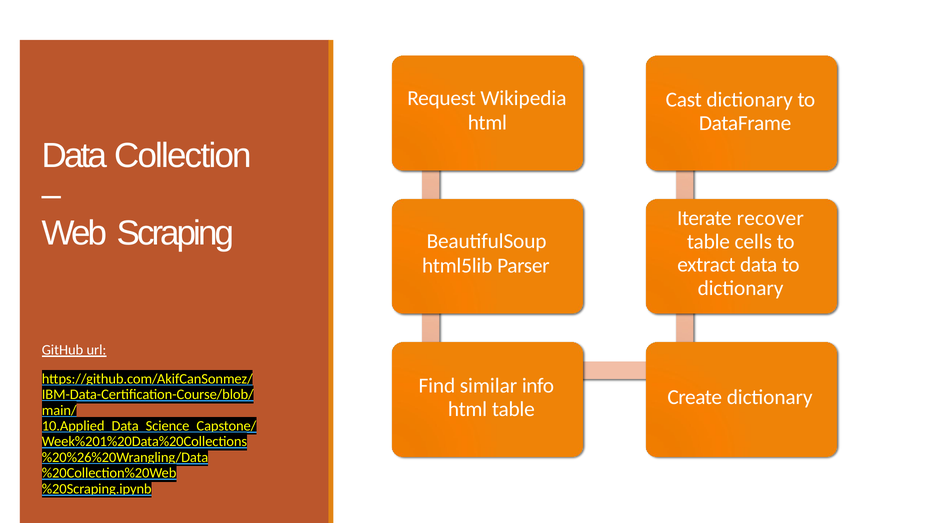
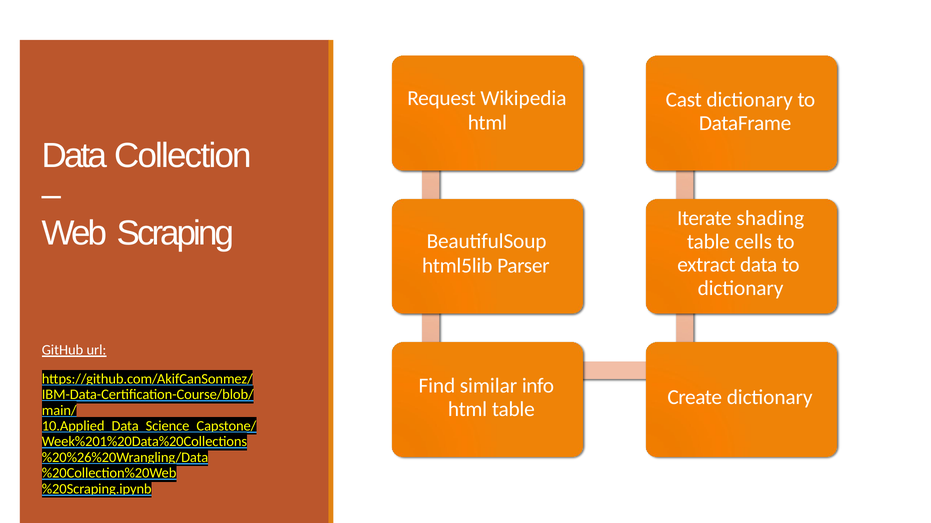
recover: recover -> shading (770, 219)
